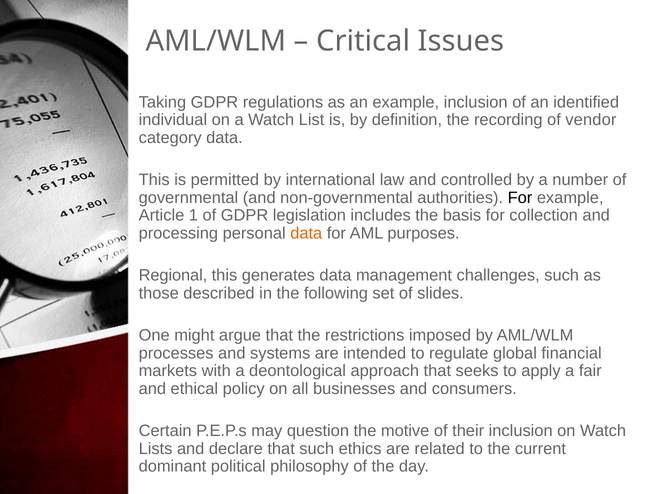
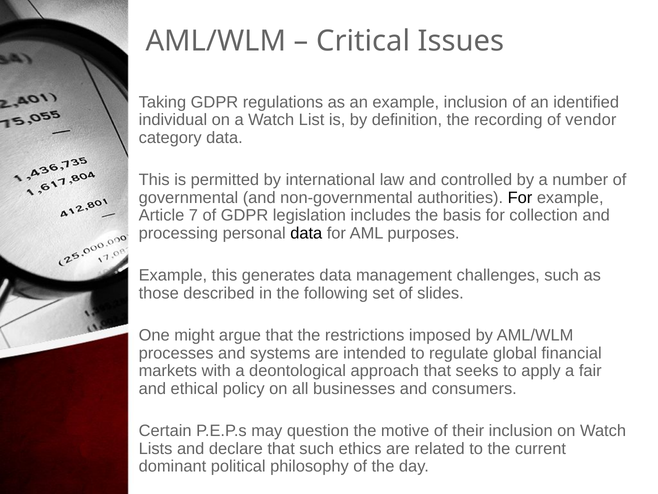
1: 1 -> 7 (193, 215)
data colour: orange -> black (306, 233)
Regional: Regional -> Example (173, 275)
